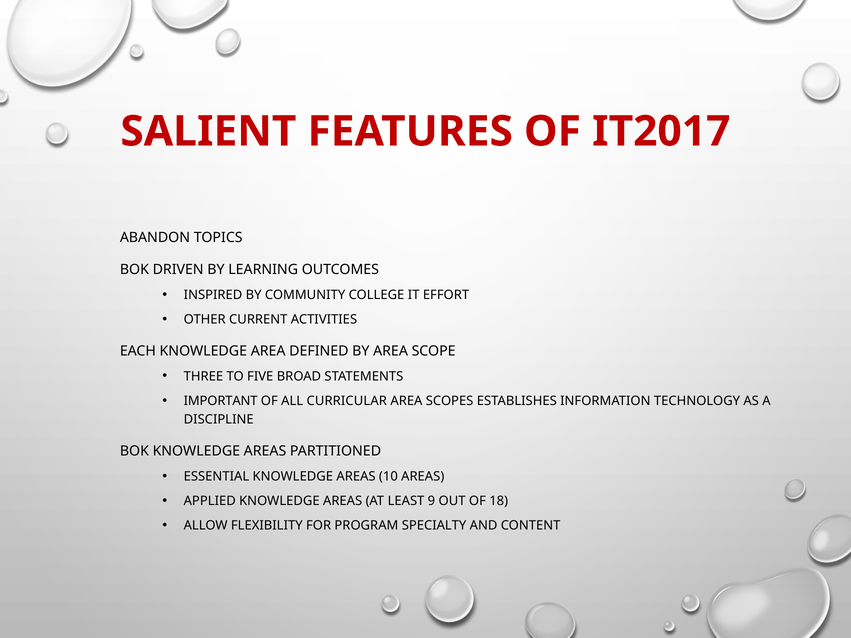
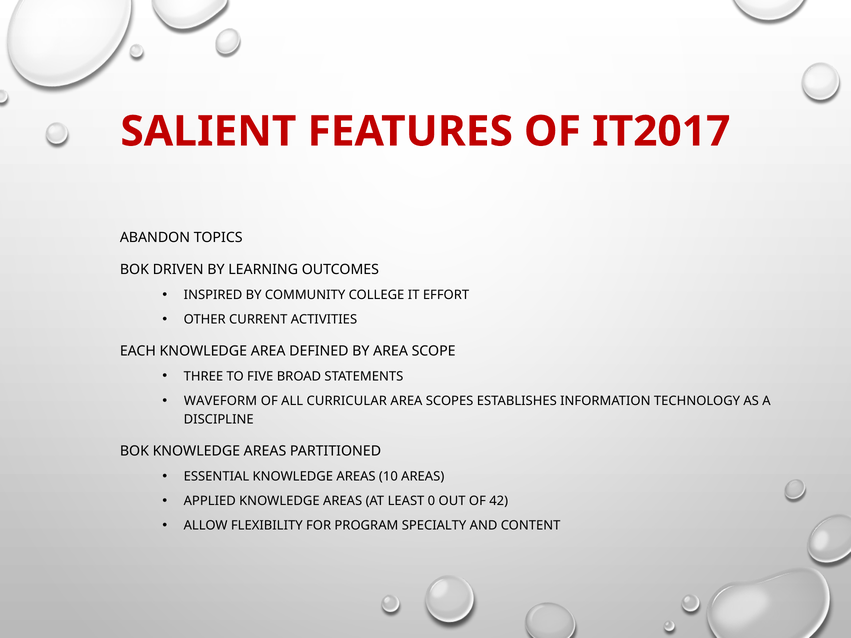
IMPORTANT: IMPORTANT -> WAVEFORM (221, 401)
9: 9 -> 0 (431, 501)
18: 18 -> 42 (499, 501)
